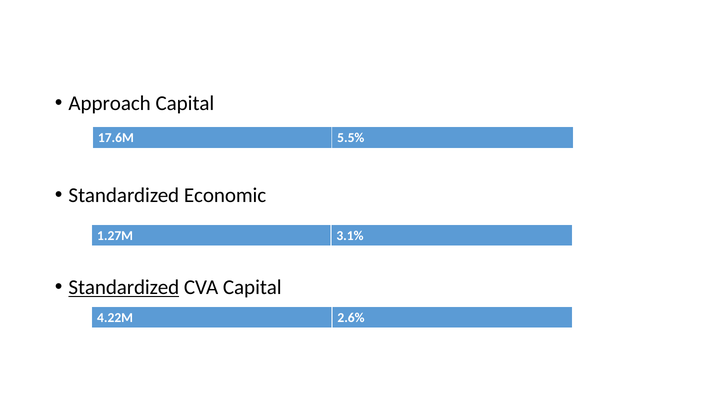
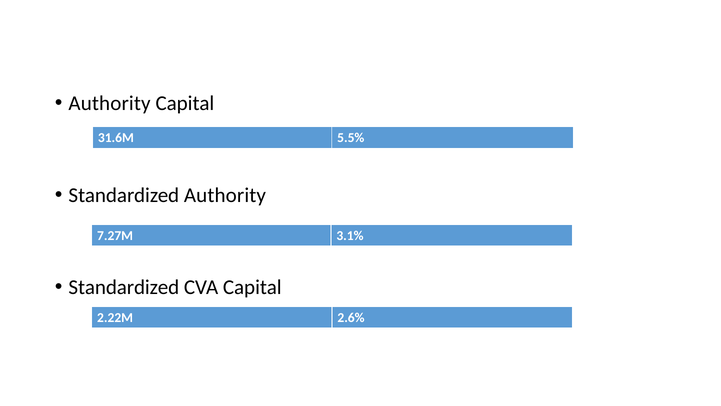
Approach: Approach -> Authority (110, 103)
17.6M: 17.6M -> 31.6M (116, 138)
Standardized Economic: Economic -> Authority (225, 195)
1.27M: 1.27M -> 7.27M (115, 235)
Standardized underline: present -> none (124, 287)
4.22M: 4.22M -> 2.22M (115, 317)
